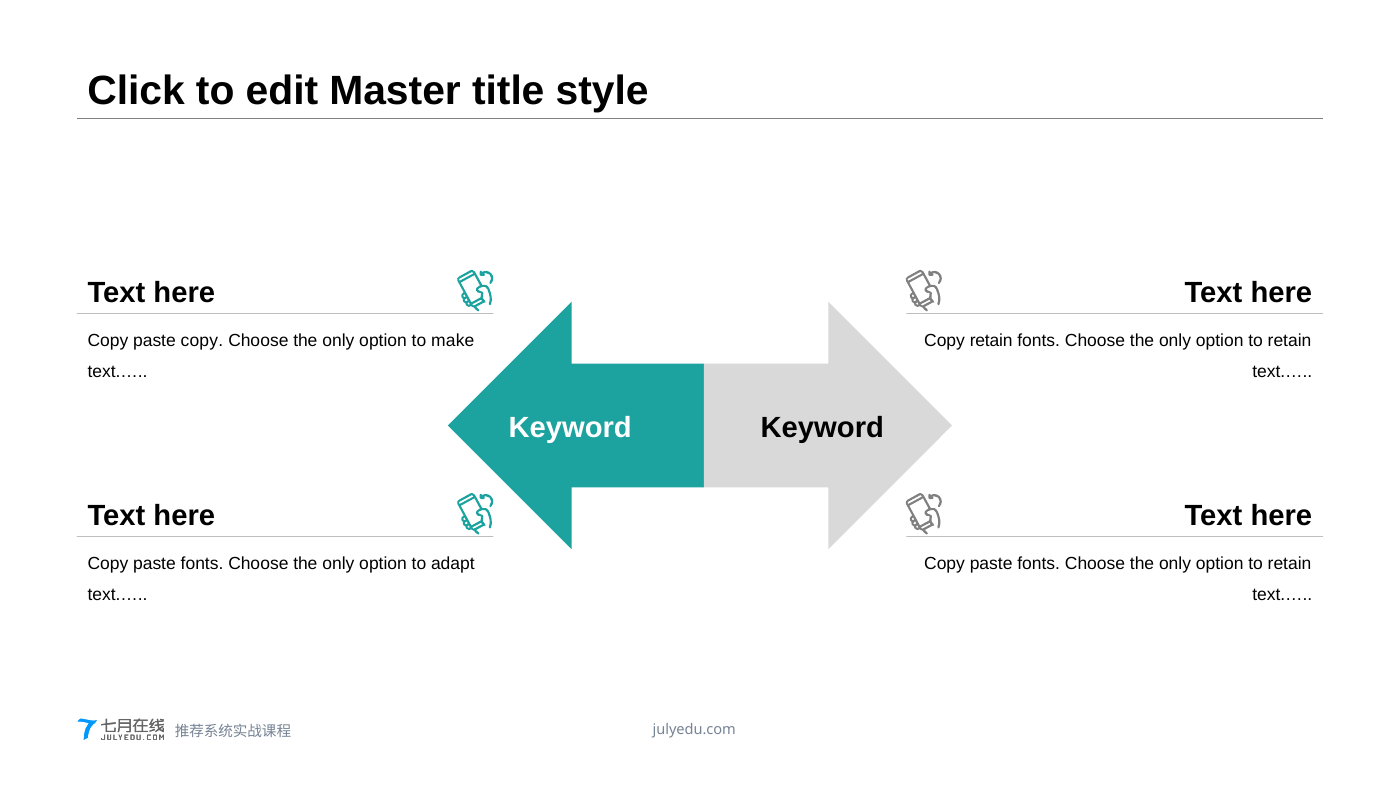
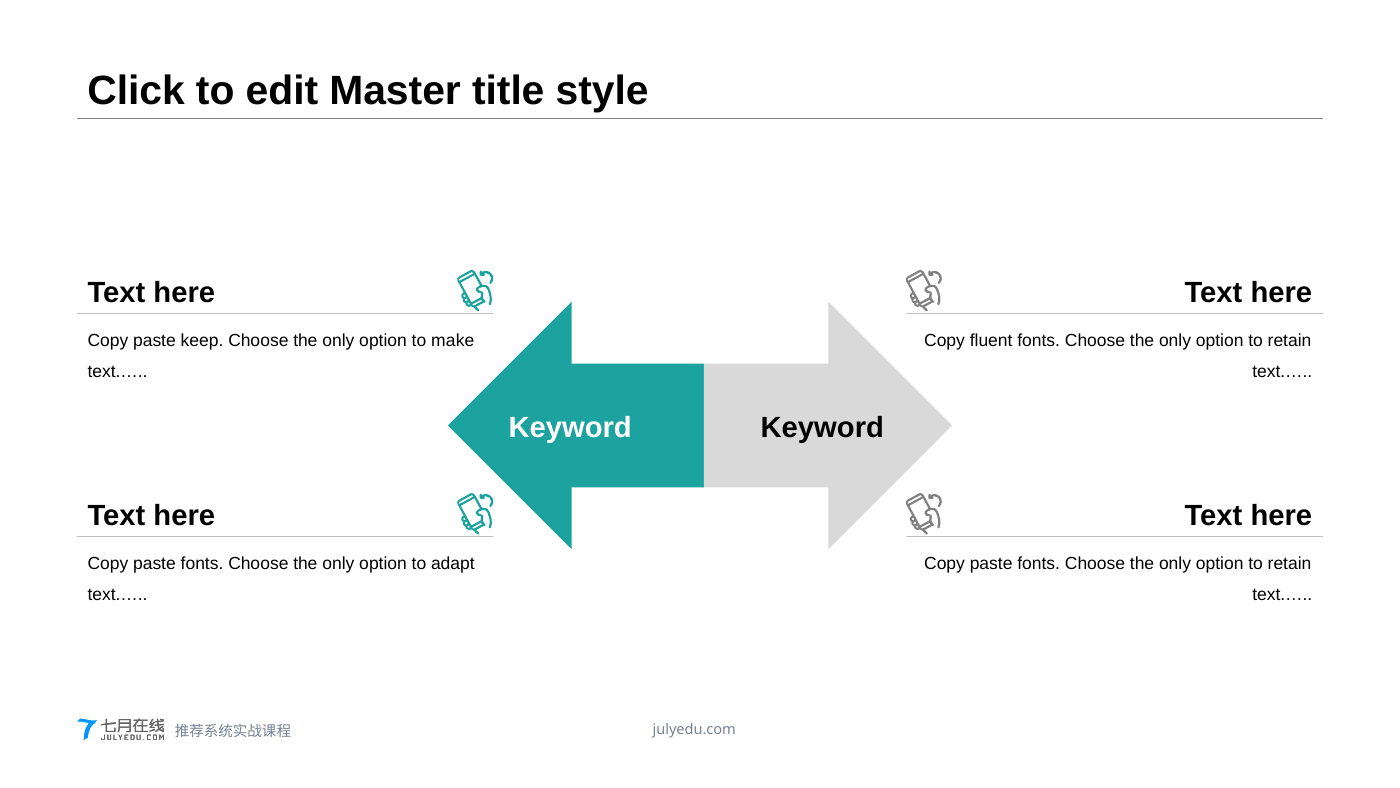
paste copy: copy -> keep (202, 340)
Copy retain: retain -> fluent (991, 340)
